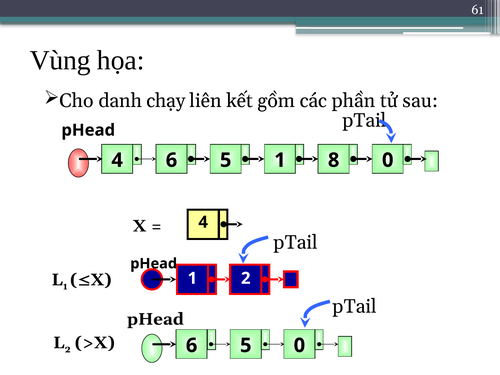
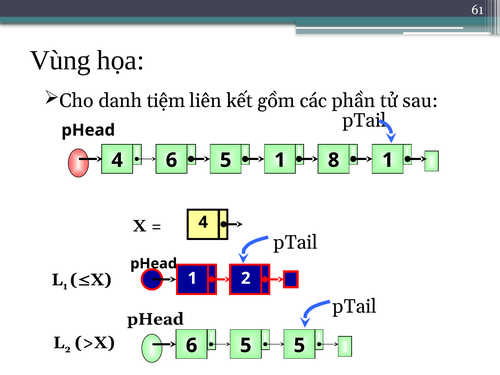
chạy: chạy -> tiệm (166, 101)
8 0: 0 -> 1 (388, 160)
5 0: 0 -> 5 (299, 345)
